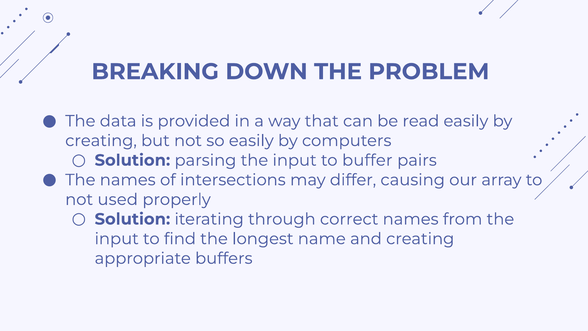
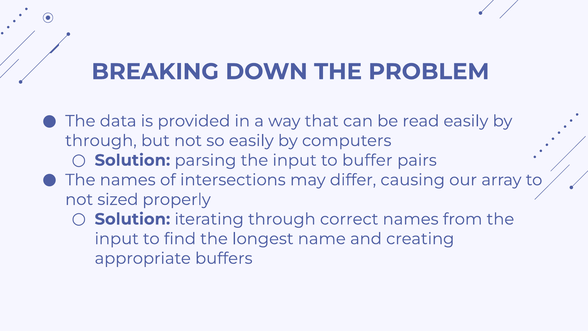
creating: creating -> through (101, 141)
used: used -> sized (118, 199)
